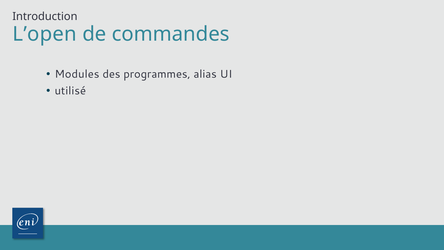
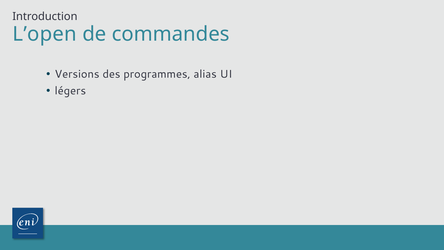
Modules: Modules -> Versions (77, 74)
utilisé: utilisé -> légers (70, 91)
